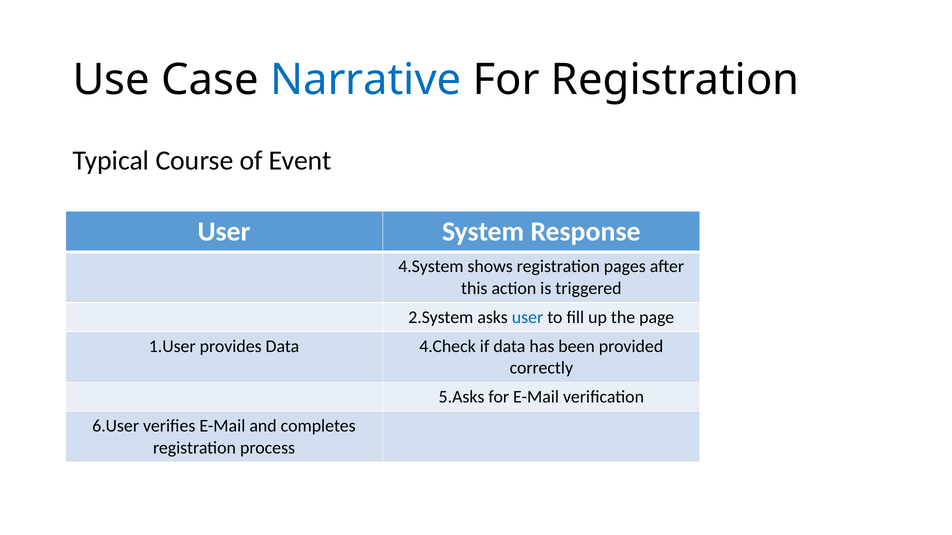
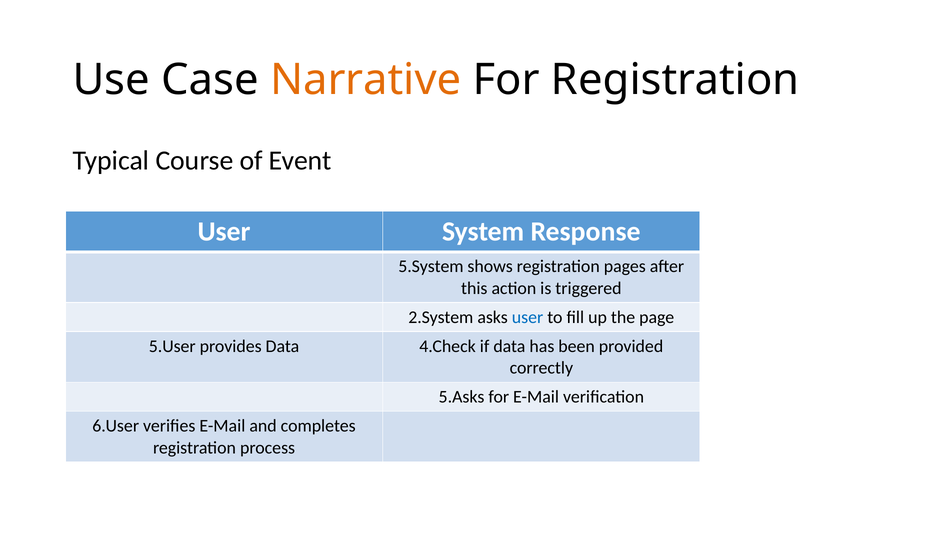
Narrative colour: blue -> orange (366, 80)
4.System: 4.System -> 5.System (431, 267)
1.User: 1.User -> 5.User (172, 347)
